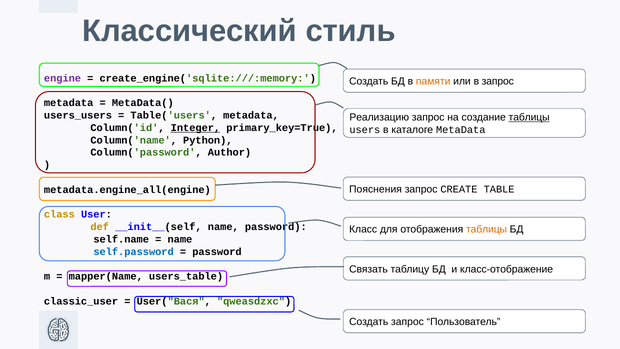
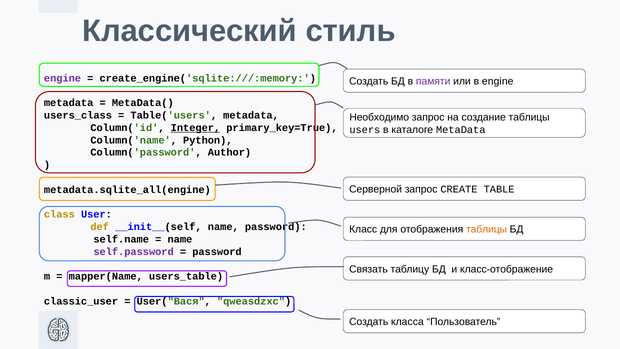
памяти colour: orange -> purple (433, 81)
в запрос: запрос -> engine (498, 81)
users_users: users_users -> users_class (78, 115)
Реализацию: Реализацию -> Необходимо (379, 117)
таблицы underline: present -> none (529, 117)
Пояснения: Пояснения -> Серверной (376, 189)
metadata.engine_all(engine: metadata.engine_all(engine -> metadata.sqlite_all(engine (127, 190)
self.password colour: blue -> purple (134, 252)
Создать запрос: запрос -> класса (407, 322)
